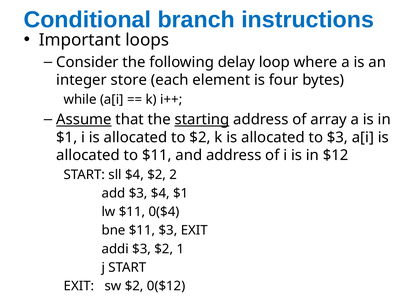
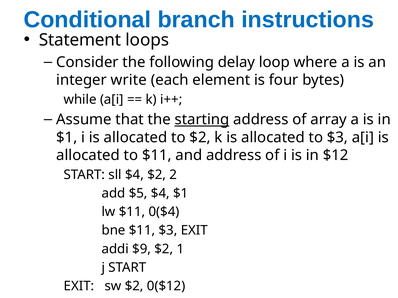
Important: Important -> Statement (80, 40)
store: store -> write (129, 80)
Assume underline: present -> none (84, 120)
add $3: $3 -> $5 (138, 194)
addi $3: $3 -> $9 (142, 249)
